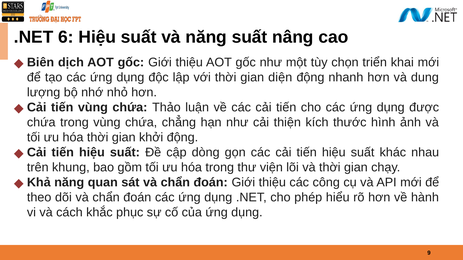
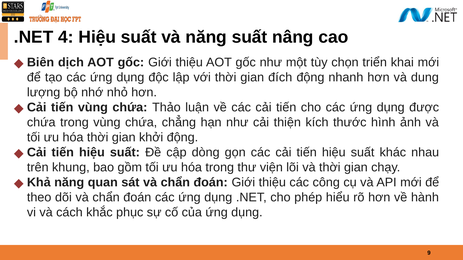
6: 6 -> 4 (66, 37)
diện: diện -> đích (280, 78)
